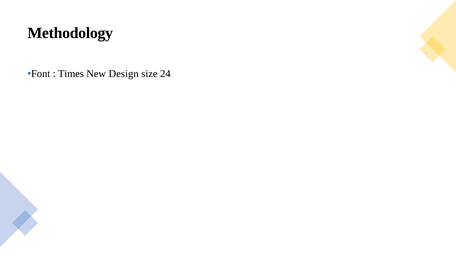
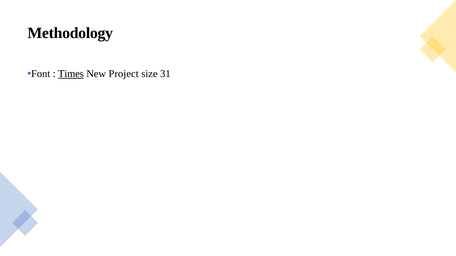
Times underline: none -> present (71, 74)
Design: Design -> Project (124, 74)
24: 24 -> 31 (165, 74)
